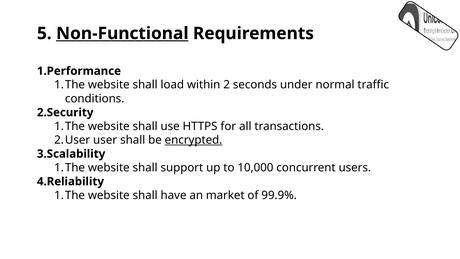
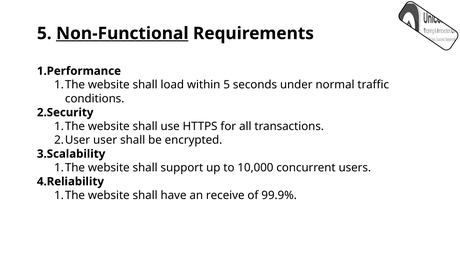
within 2: 2 -> 5 (227, 85)
encrypted underline: present -> none (194, 140)
market: market -> receive (225, 195)
